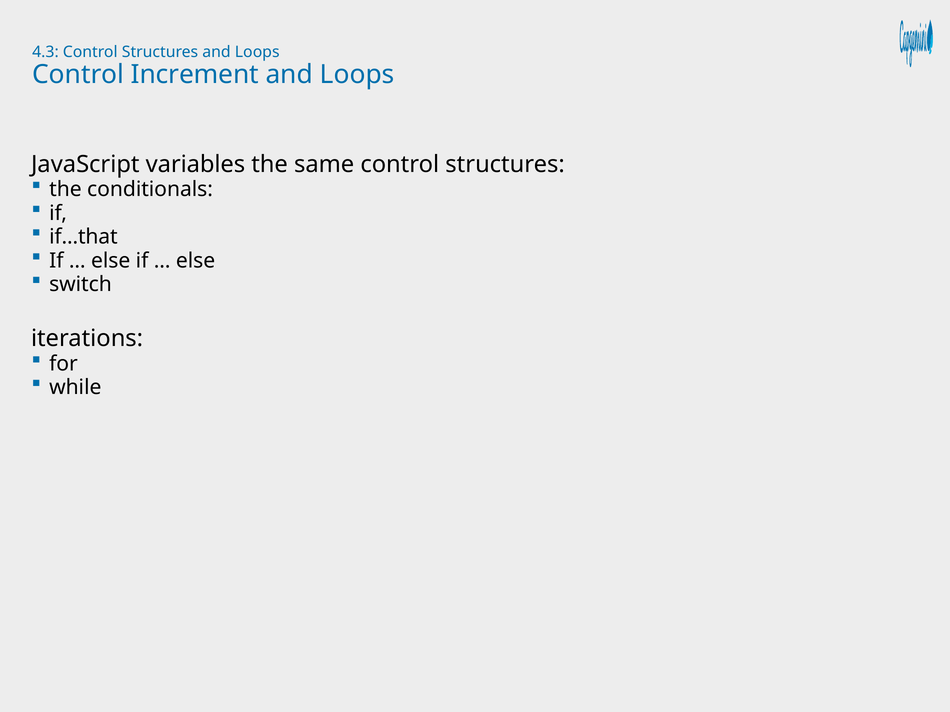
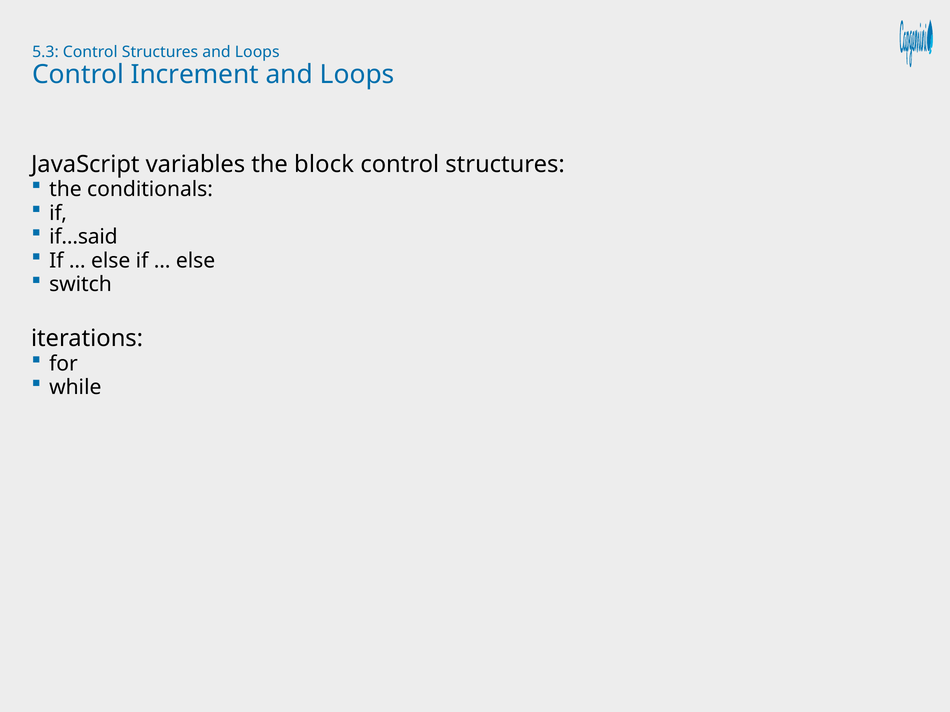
4.3: 4.3 -> 5.3 (45, 52)
same: same -> block (324, 164)
if...that: if...that -> if...said (83, 237)
